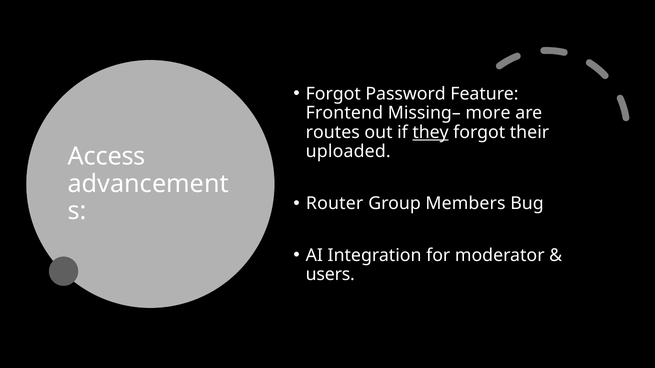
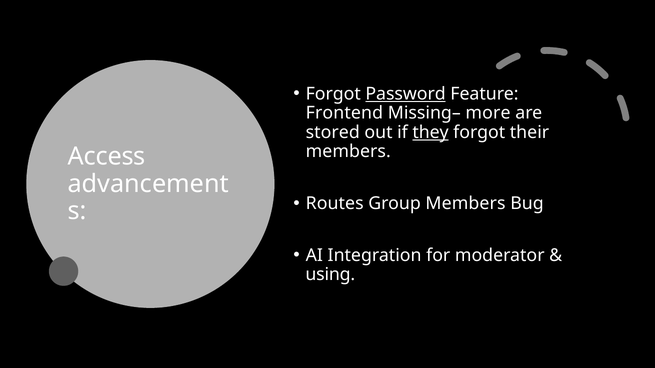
Password underline: none -> present (406, 94)
routes: routes -> stored (333, 132)
uploaded: uploaded -> members (348, 152)
Router: Router -> Routes (335, 204)
users: users -> using (330, 275)
